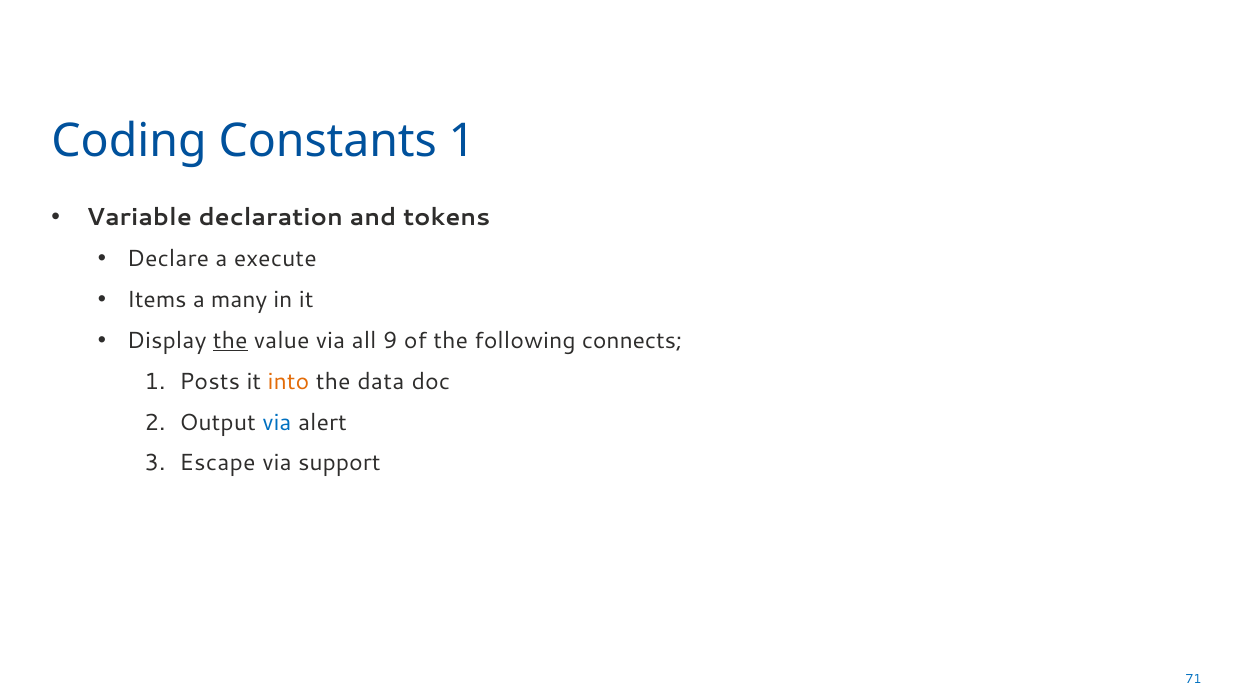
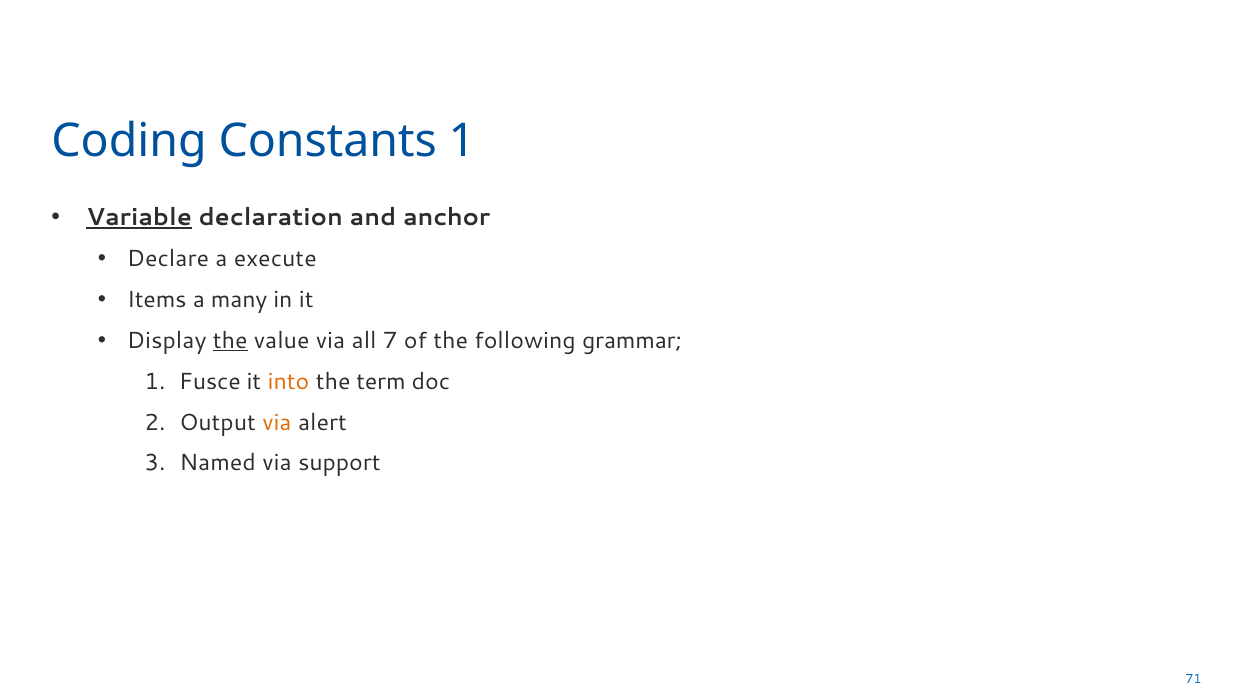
Variable underline: none -> present (139, 217)
tokens: tokens -> anchor (447, 217)
9: 9 -> 7 (390, 340)
connects: connects -> grammar (632, 340)
Posts: Posts -> Fusce (210, 381)
data: data -> term (381, 381)
via colour: blue -> orange (277, 422)
Escape: Escape -> Named (218, 463)
